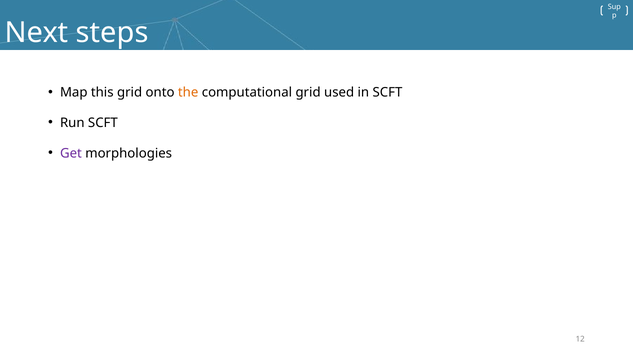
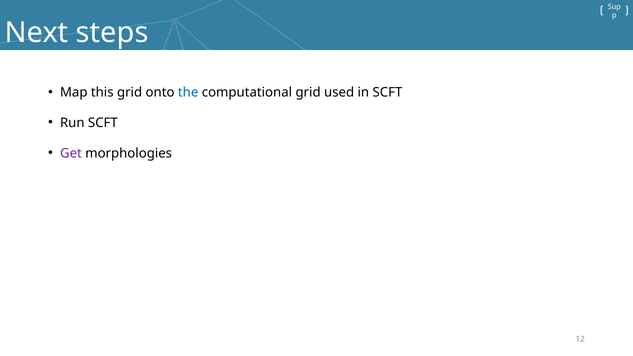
the colour: orange -> blue (188, 93)
